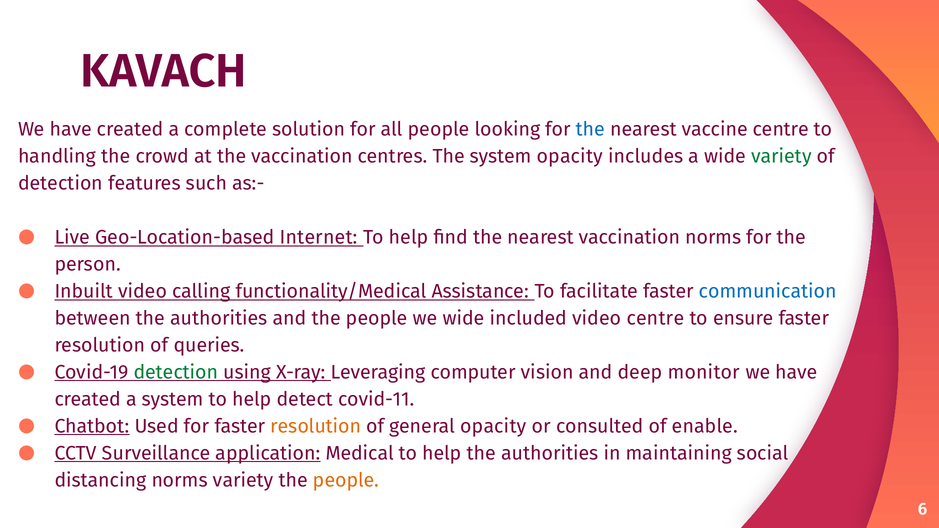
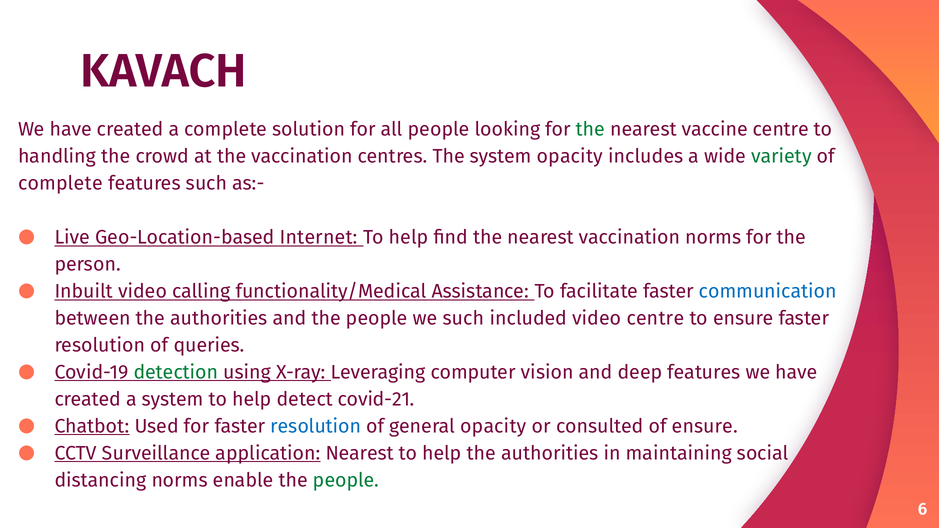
the colour: blue -> green (591, 129)
detection: detection -> complete (60, 183)
we wide: wide -> such (463, 318)
deep monitor: monitor -> features (704, 372)
covid-11: covid-11 -> covid-21 (376, 399)
resolution colour: orange -> blue (316, 426)
of enable: enable -> ensure (705, 426)
application Medical: Medical -> Nearest (360, 453)
norms variety: variety -> enable (243, 480)
people colour: orange -> green (346, 480)
